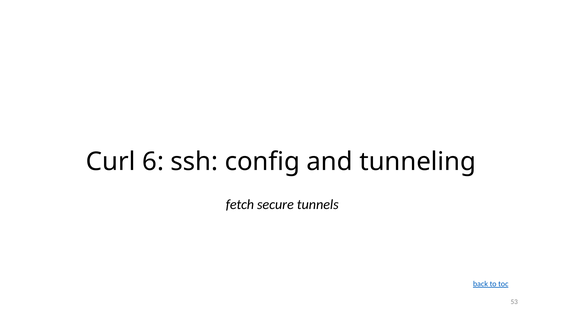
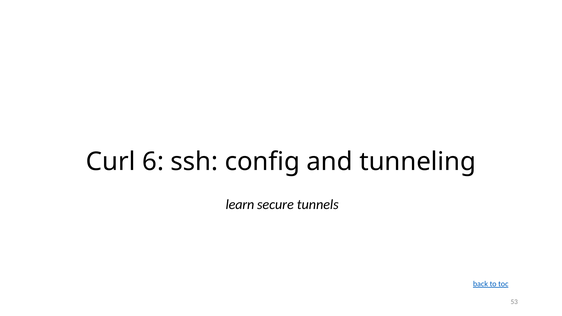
fetch: fetch -> learn (240, 204)
